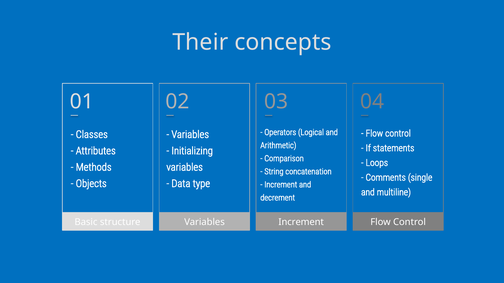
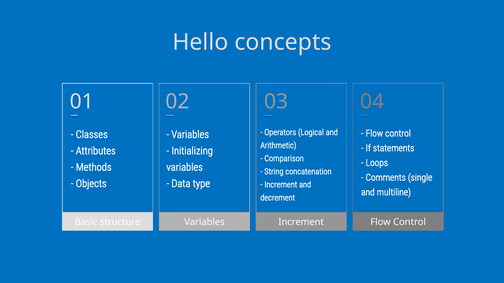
Their: Their -> Hello (200, 42)
